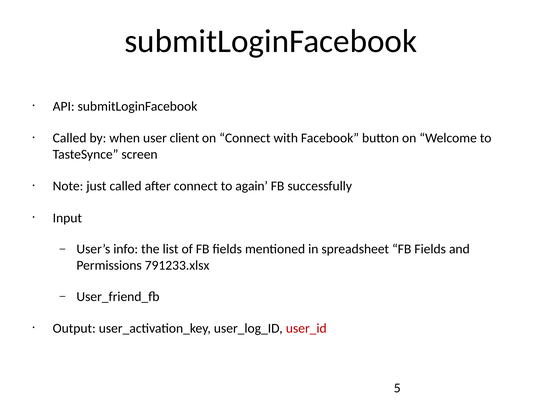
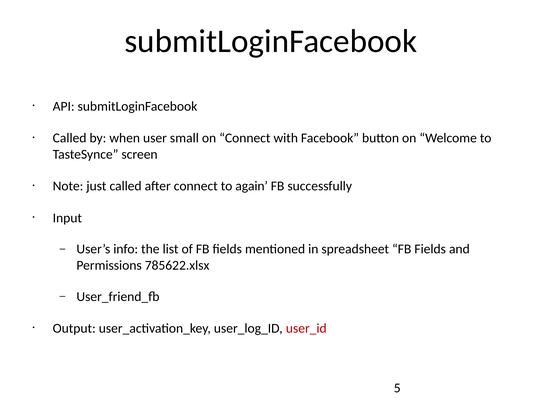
client: client -> small (184, 138)
791233.xlsx: 791233.xlsx -> 785622.xlsx (177, 266)
